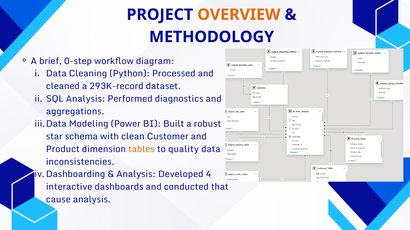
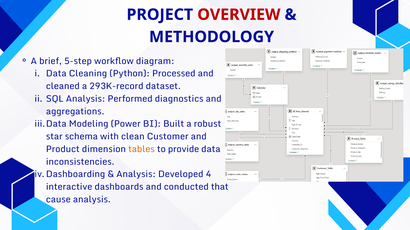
OVERVIEW colour: orange -> red (239, 15)
0-step: 0-step -> 5-step (78, 61)
quality: quality -> provide (184, 150)
